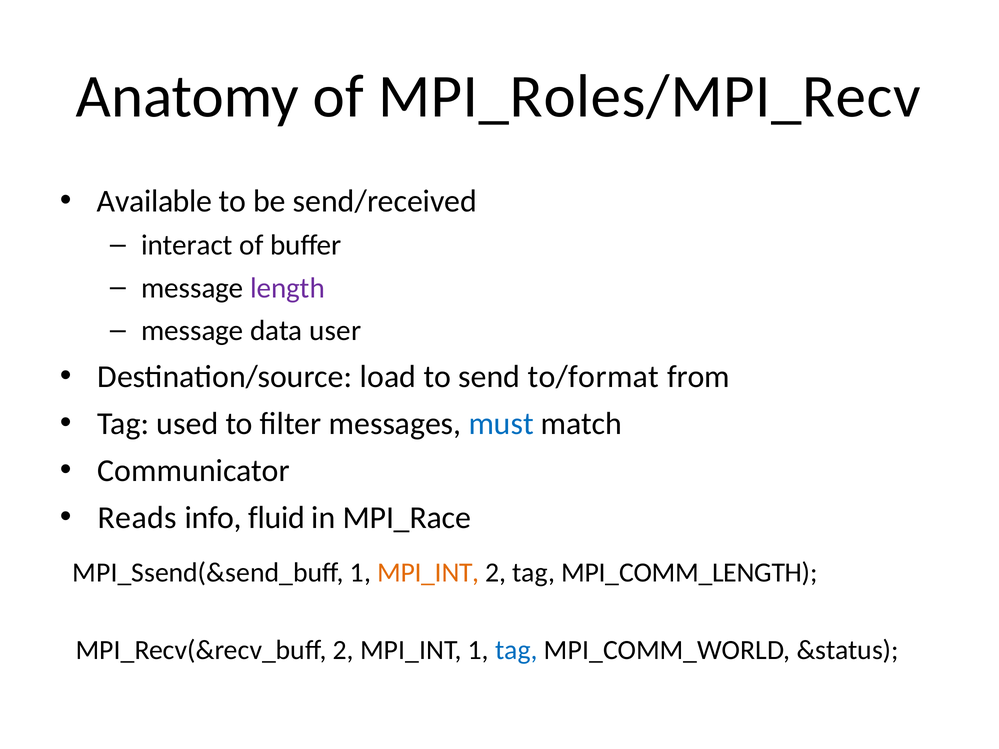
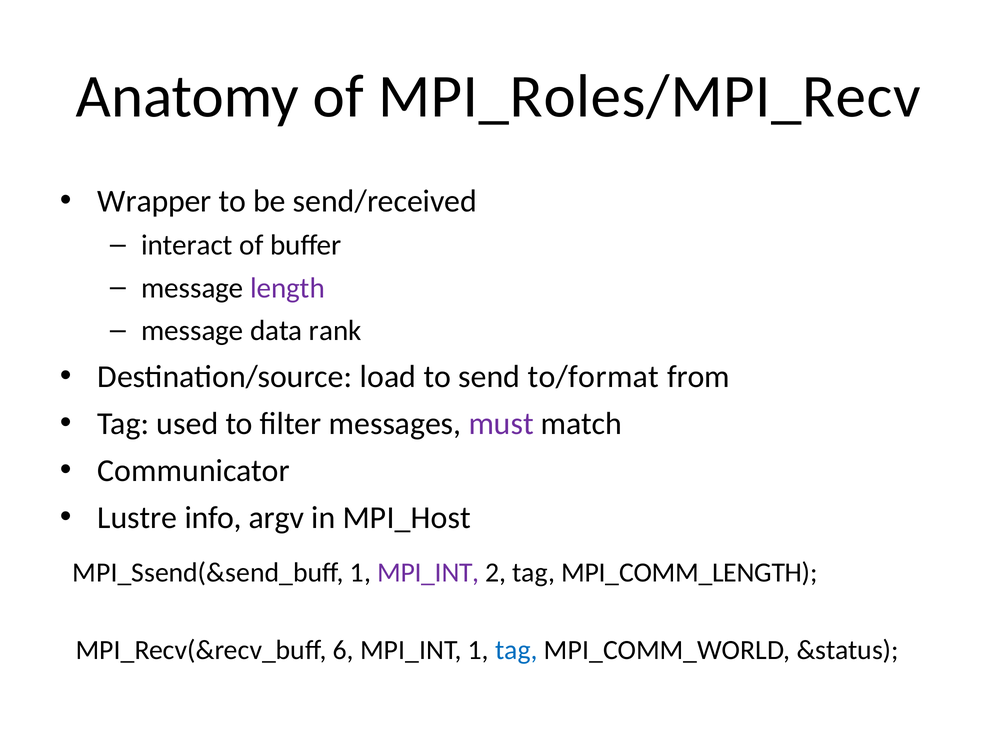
Available: Available -> Wrapper (154, 201)
user: user -> rank (335, 331)
must colour: blue -> purple (501, 424)
Reads: Reads -> Lustre (137, 518)
fluid: fluid -> argv (277, 518)
MPI_Race: MPI_Race -> MPI_Host (407, 518)
MPI_INT colour: orange -> purple (428, 573)
MPI_Recv(&recv_buff 2: 2 -> 6 (343, 650)
